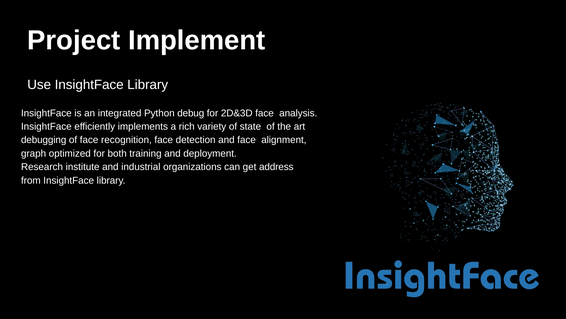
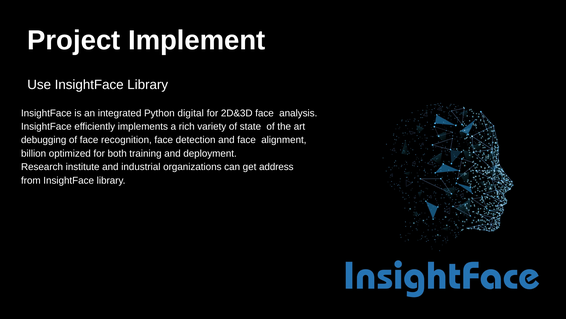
debug: debug -> digital (191, 113)
graph: graph -> billion (34, 153)
